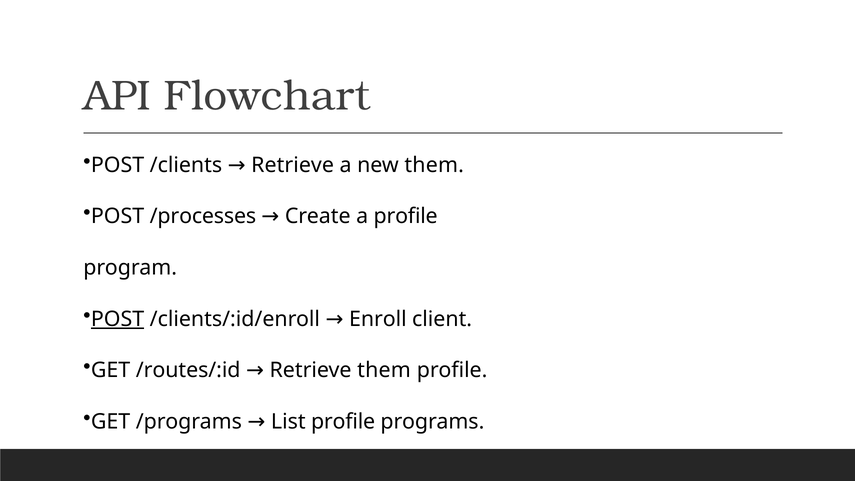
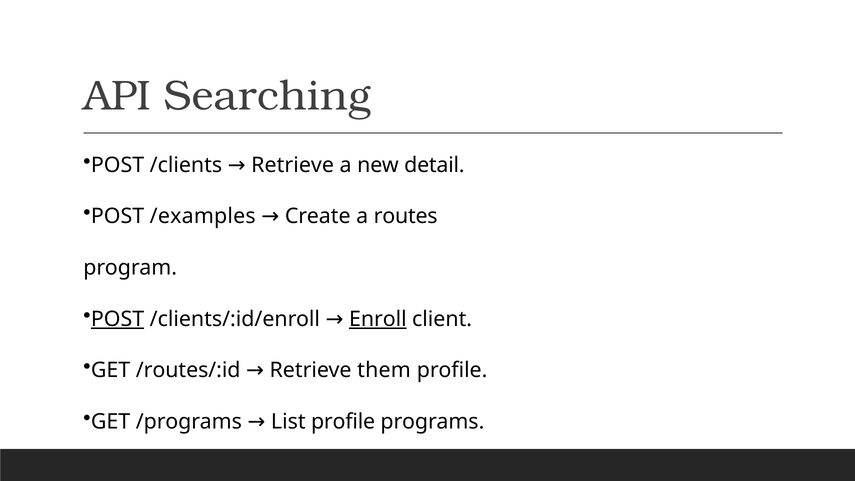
Flowchart: Flowchart -> Searching (267, 96)
new them: them -> detail (434, 165)
/processes: /processes -> /examples (203, 216)
a profile: profile -> routes (406, 216)
Enroll underline: none -> present (378, 319)
